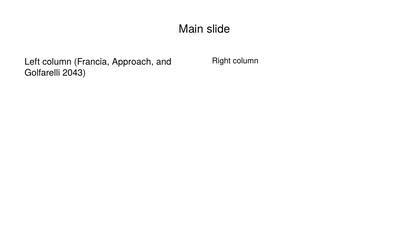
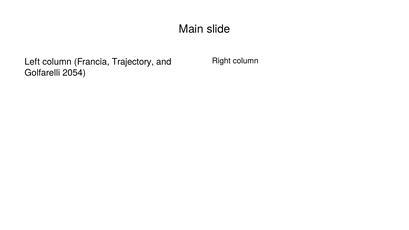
Approach: Approach -> Trajectory (133, 62)
2043: 2043 -> 2054 (74, 73)
